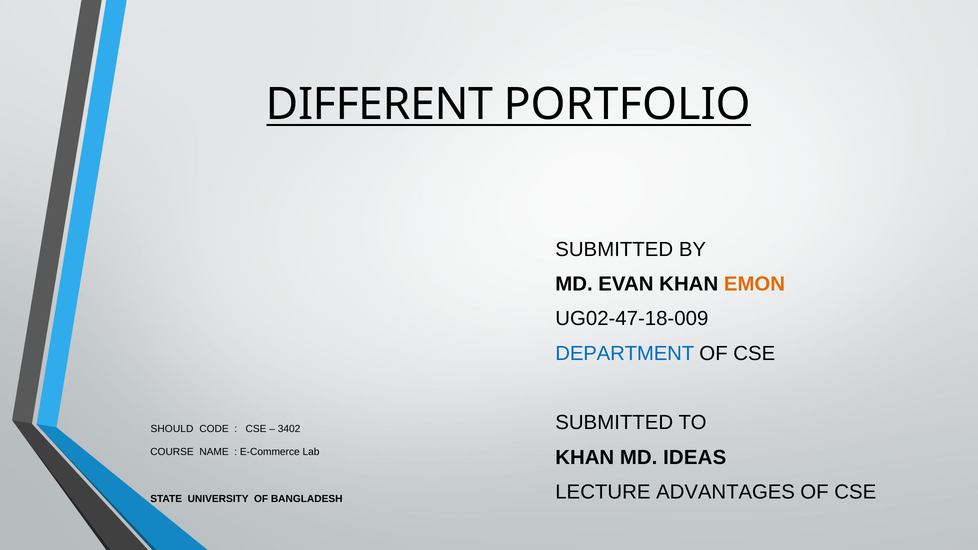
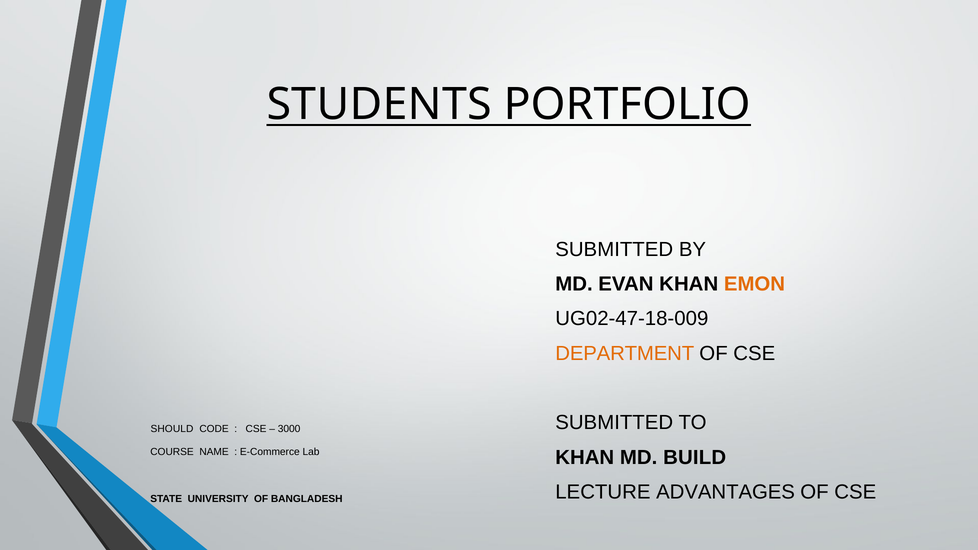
DIFFERENT: DIFFERENT -> STUDENTS (379, 105)
DEPARTMENT colour: blue -> orange (625, 353)
3402: 3402 -> 3000 (289, 429)
IDEAS: IDEAS -> BUILD (695, 457)
